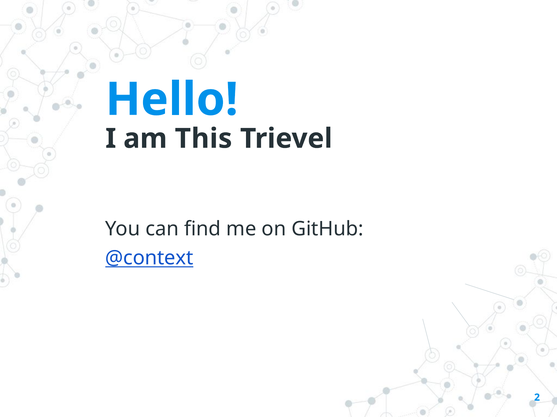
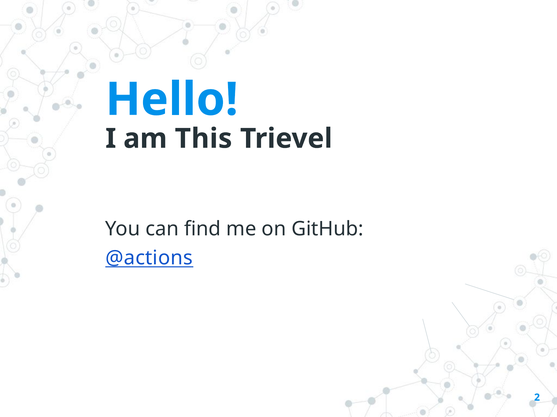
@context: @context -> @actions (149, 258)
